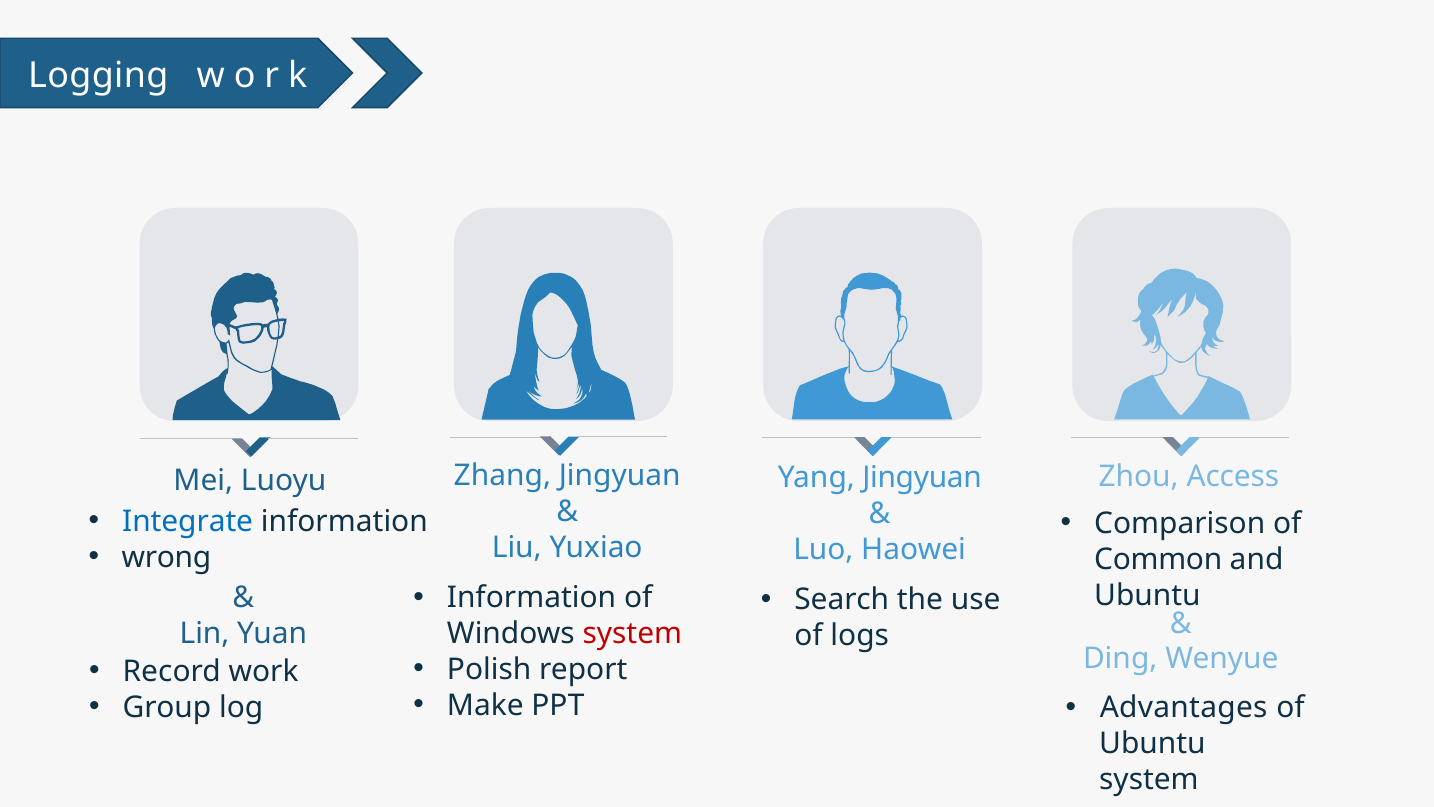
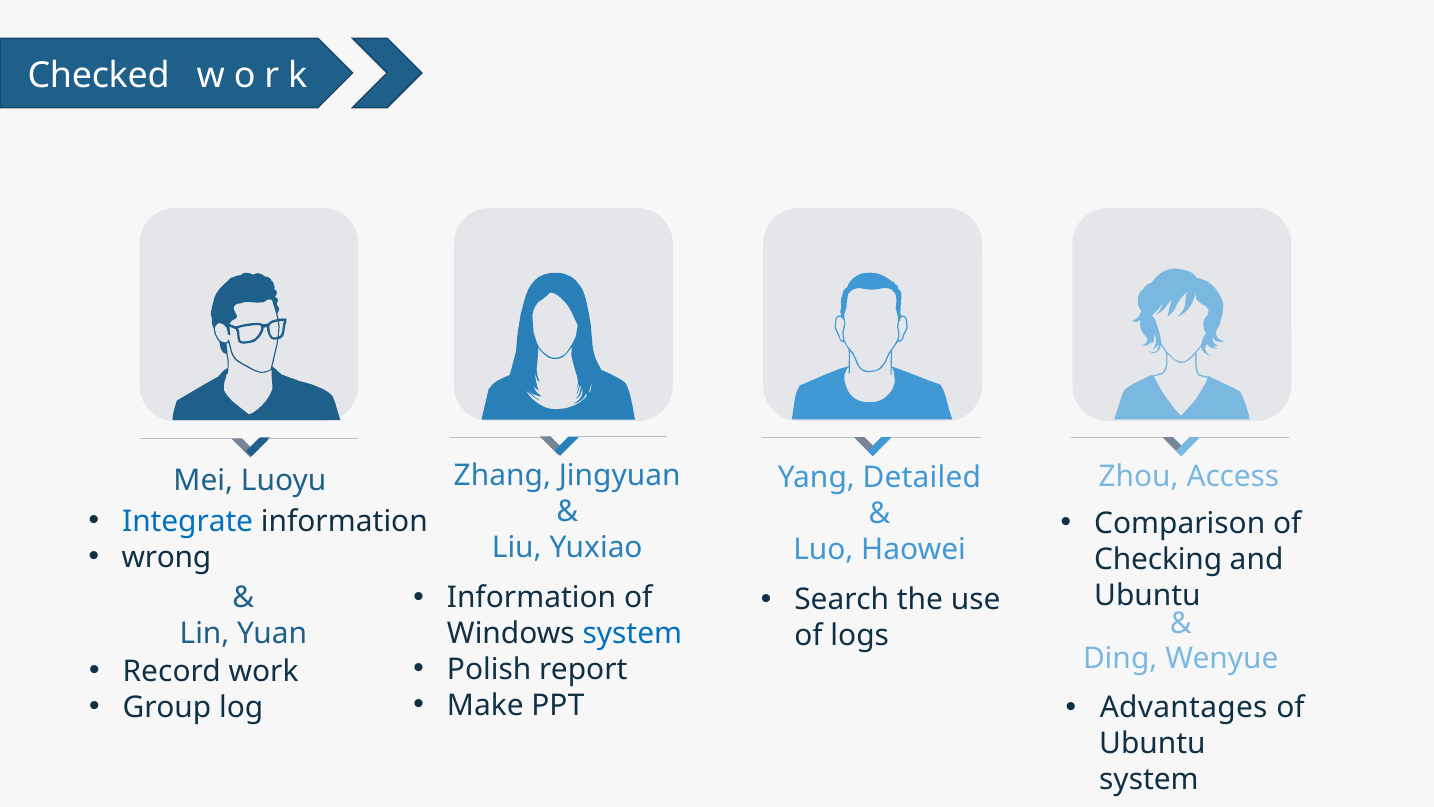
Logging: Logging -> Checked (99, 75)
Yang Jingyuan: Jingyuan -> Detailed (922, 478)
Common: Common -> Checking (1158, 559)
system colour: red -> blue (632, 634)
